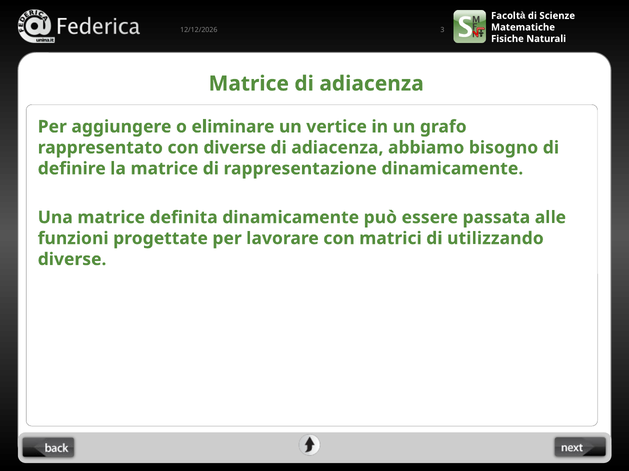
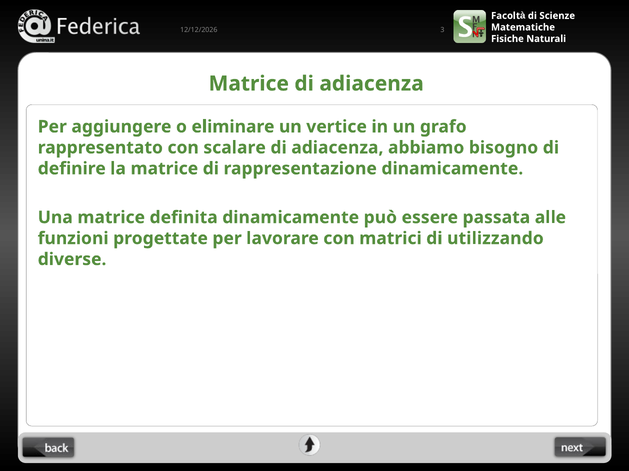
con diverse: diverse -> scalare (235, 148)
